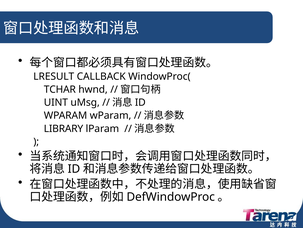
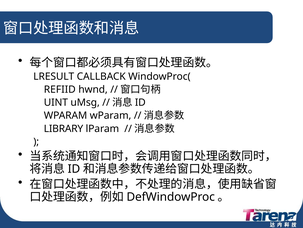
TCHAR: TCHAR -> REFIID (60, 89)
